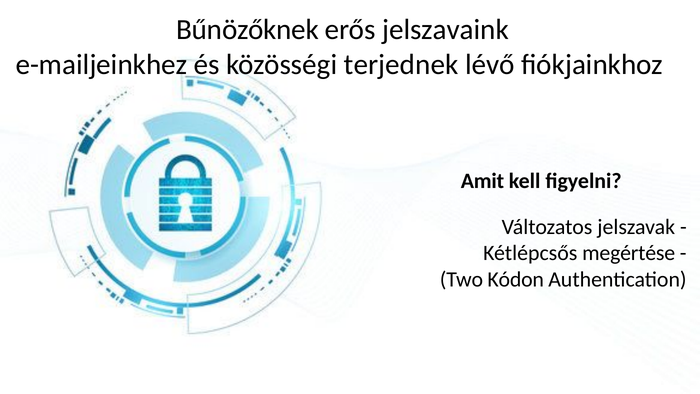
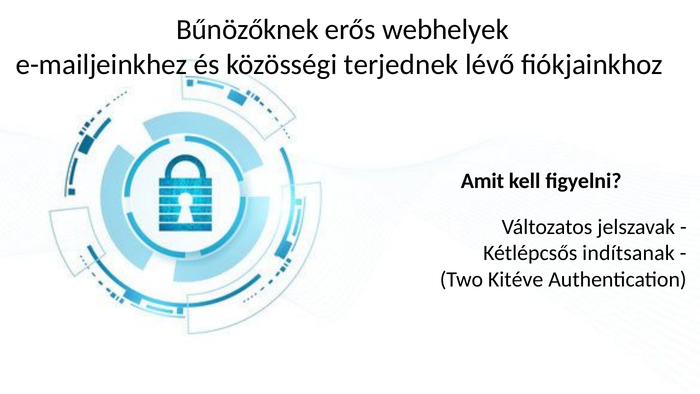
jelszavaink: jelszavaink -> webhelyek (446, 29)
megértése: megértése -> indítsanak (629, 253)
Kódon: Kódon -> Kitéve (516, 279)
